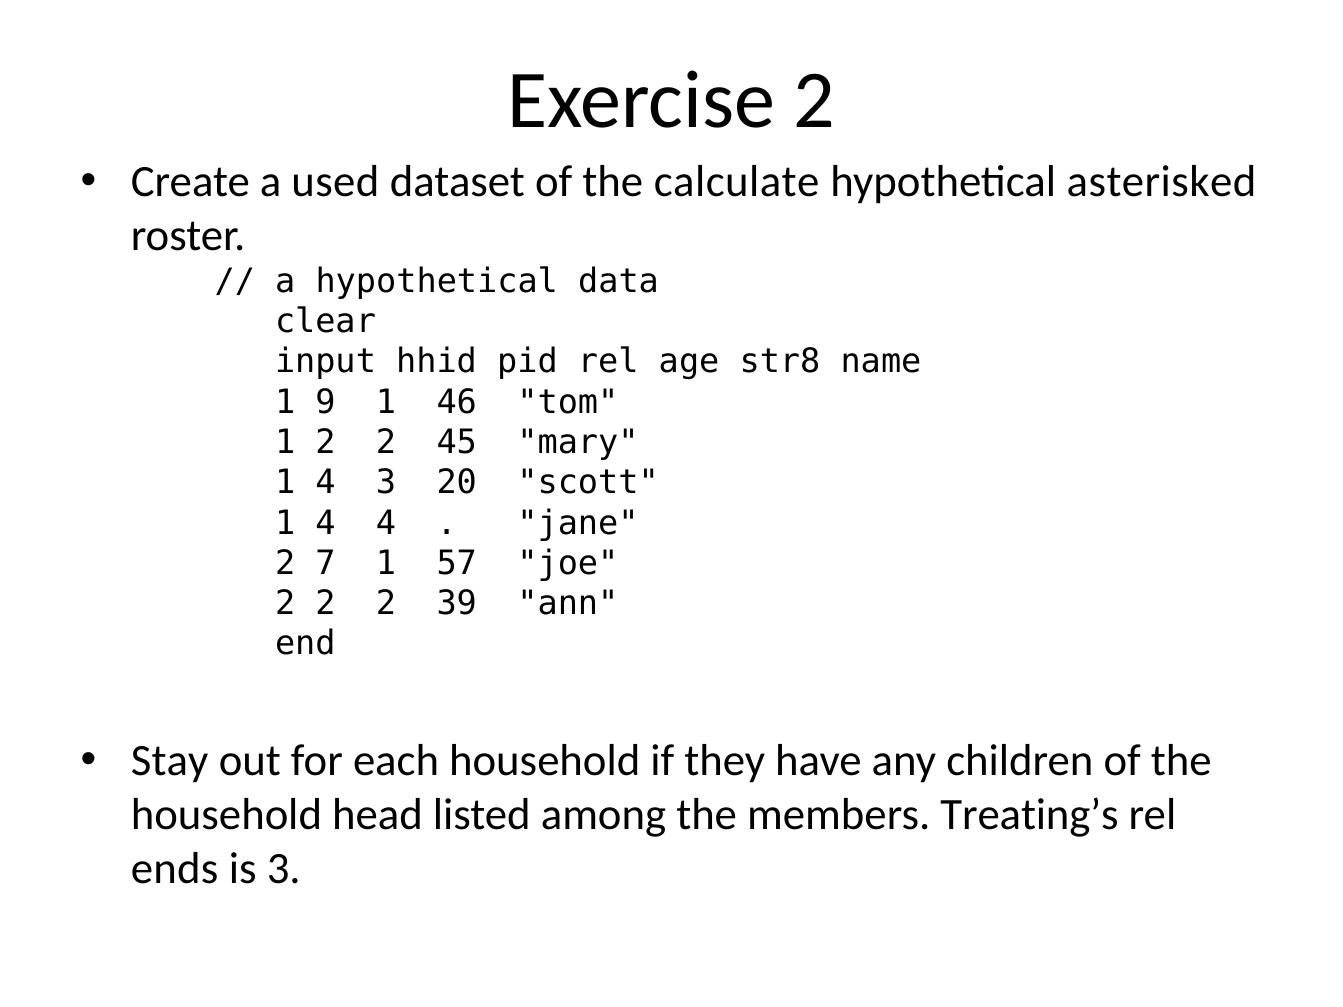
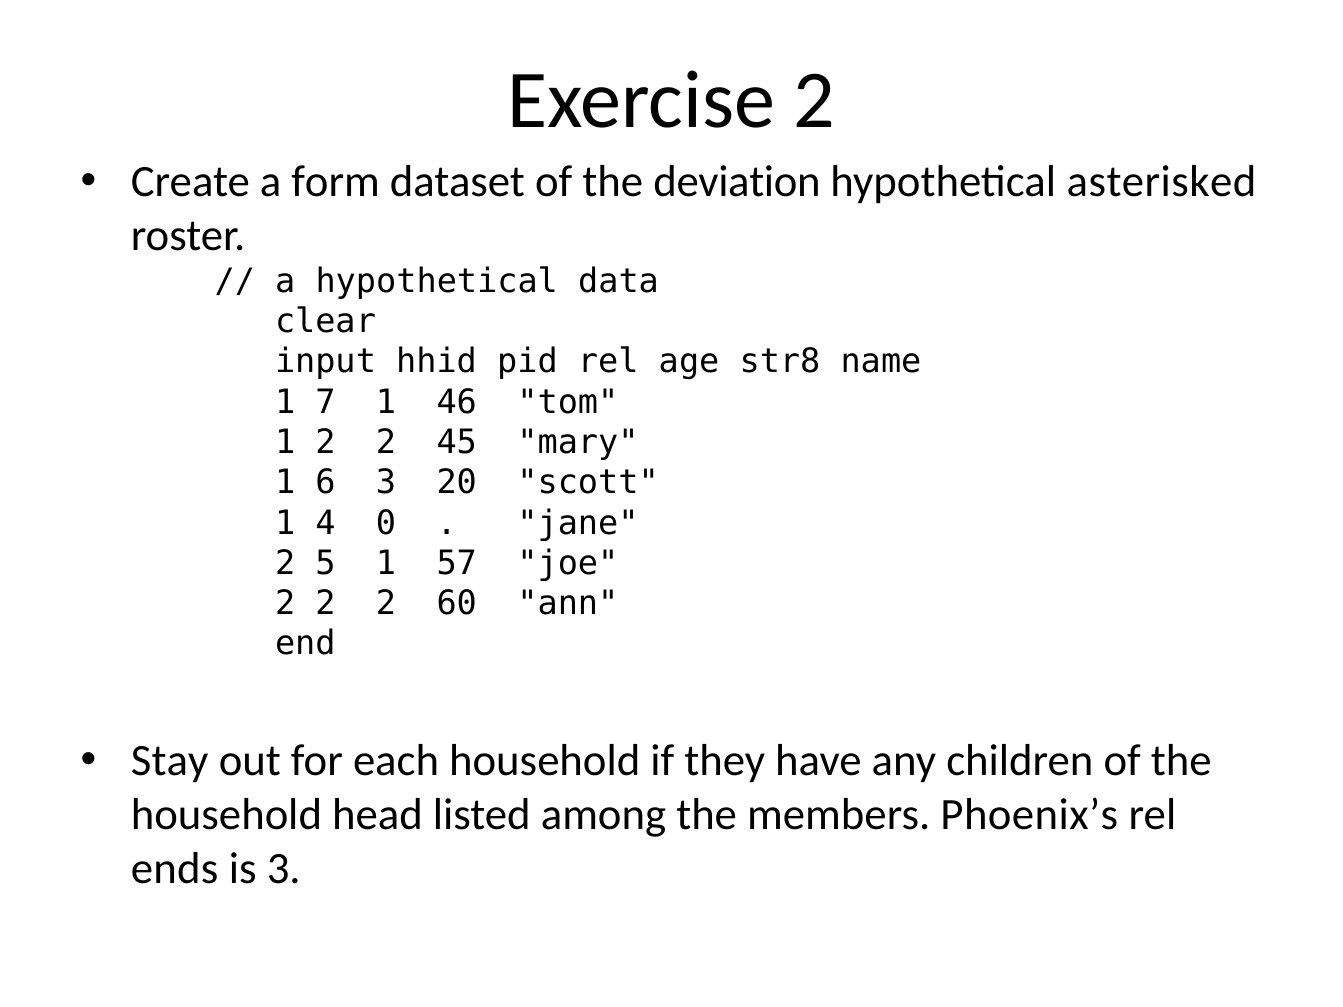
used: used -> form (336, 182)
calculate: calculate -> deviation (737, 182)
9: 9 -> 7 (325, 402)
4: 4 -> 6 (325, 483)
4 4: 4 -> 0 (386, 523)
7: 7 -> 5 (325, 563)
39: 39 -> 60 (457, 604)
Treating’s: Treating’s -> Phoenix’s (1029, 815)
